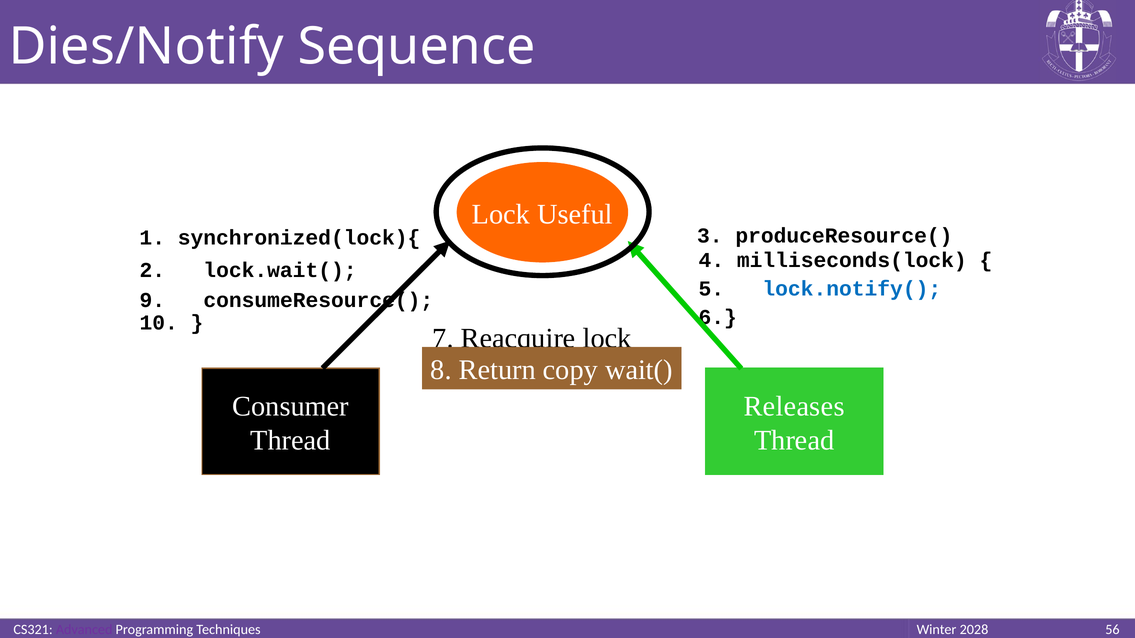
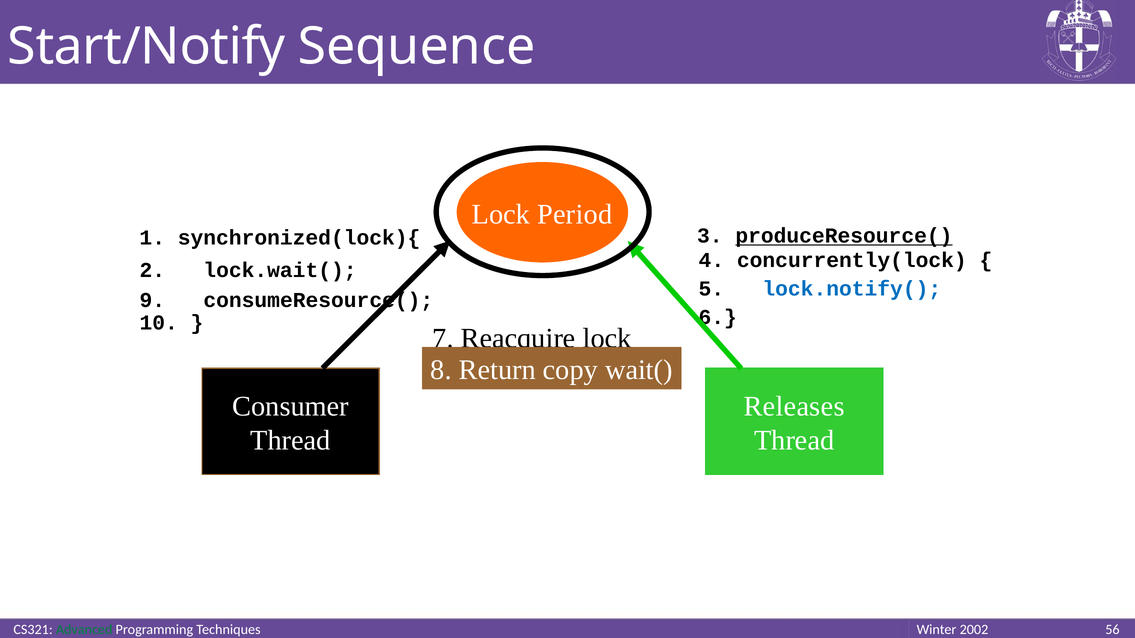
Dies/Notify: Dies/Notify -> Start/Notify (147, 47)
Useful: Useful -> Period (575, 214)
produceResource( underline: none -> present (844, 236)
milliseconds(lock: milliseconds(lock -> concurrently(lock (852, 261)
Advanced colour: purple -> green (84, 630)
2028: 2028 -> 2002 (974, 630)
